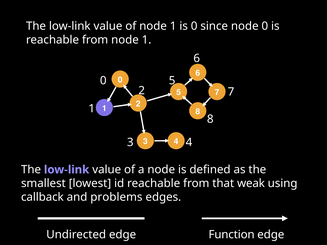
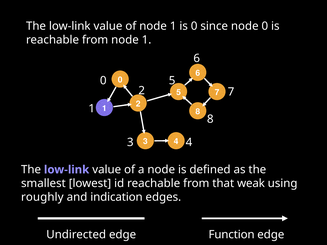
callback: callback -> roughly (42, 197)
problems: problems -> indication (116, 197)
